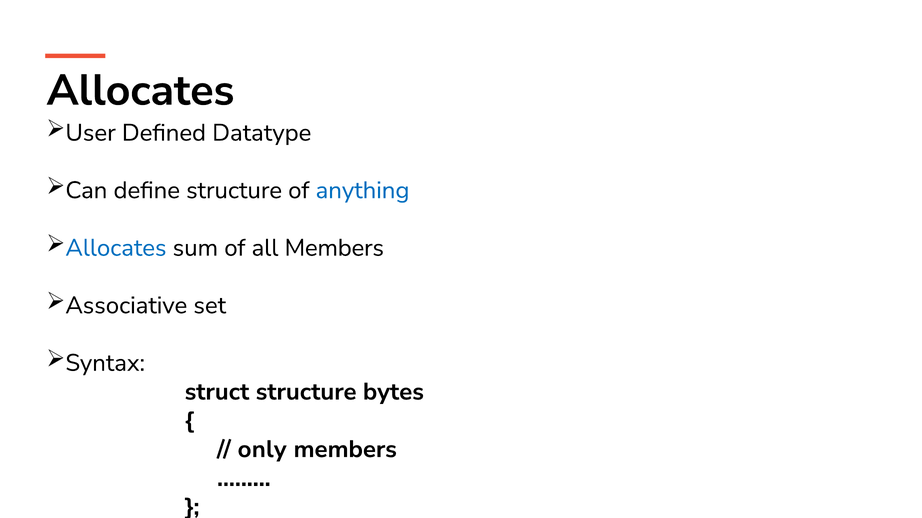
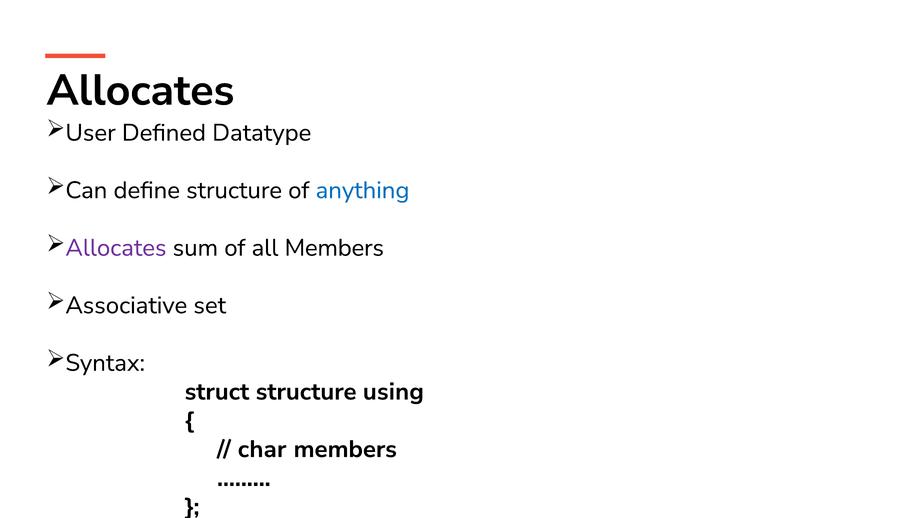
Allocates colour: blue -> purple (116, 248)
bytes: bytes -> using (393, 392)
only: only -> char (262, 450)
